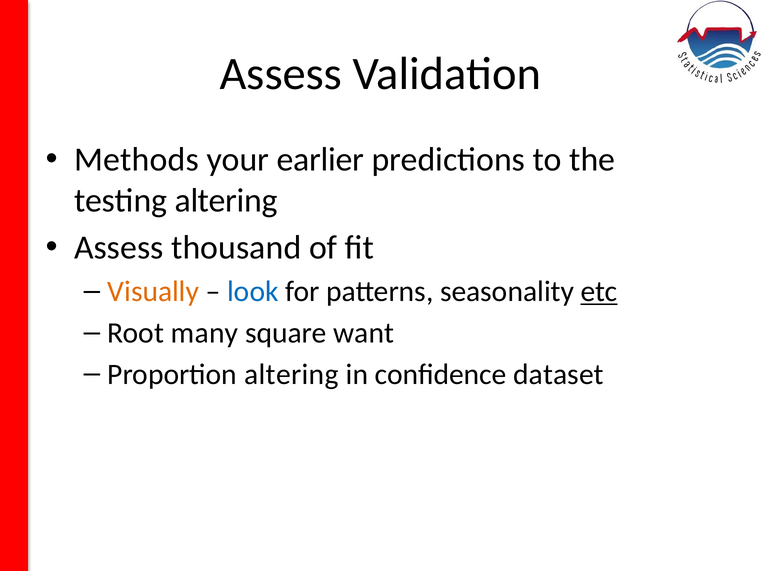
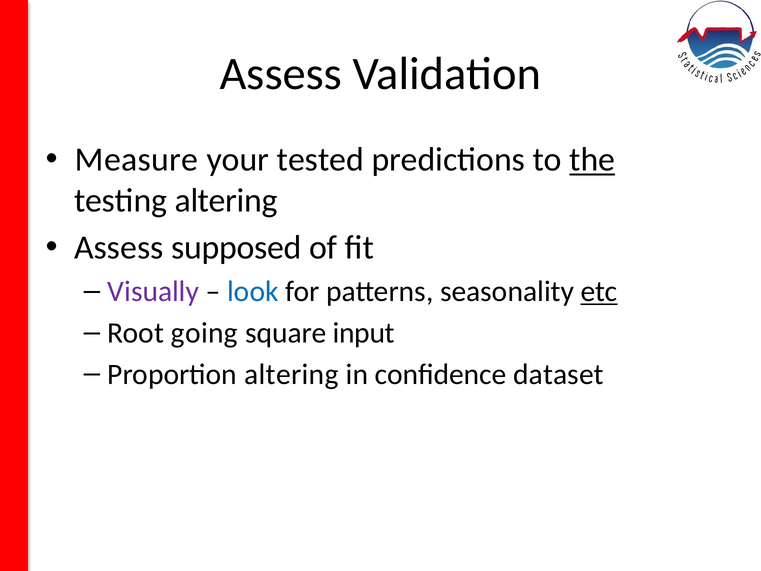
Methods: Methods -> Measure (137, 160)
earlier: earlier -> tested (320, 160)
the underline: none -> present (592, 160)
thousand: thousand -> supposed (236, 248)
Visually colour: orange -> purple (153, 291)
many: many -> going (204, 333)
want: want -> input (364, 333)
